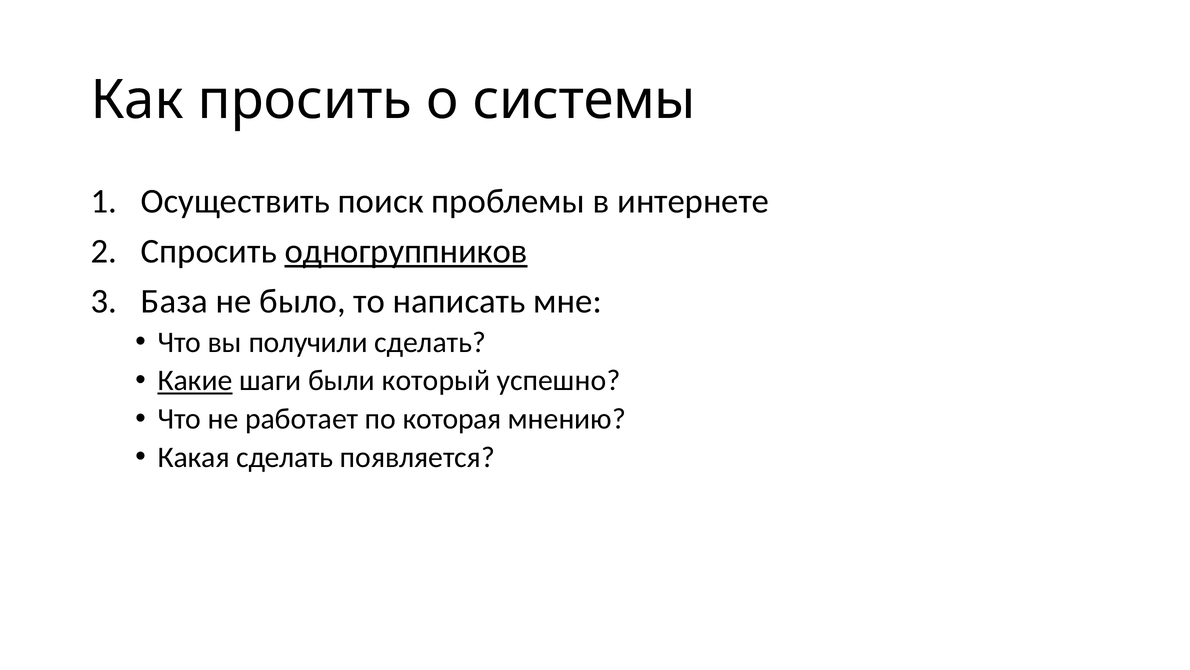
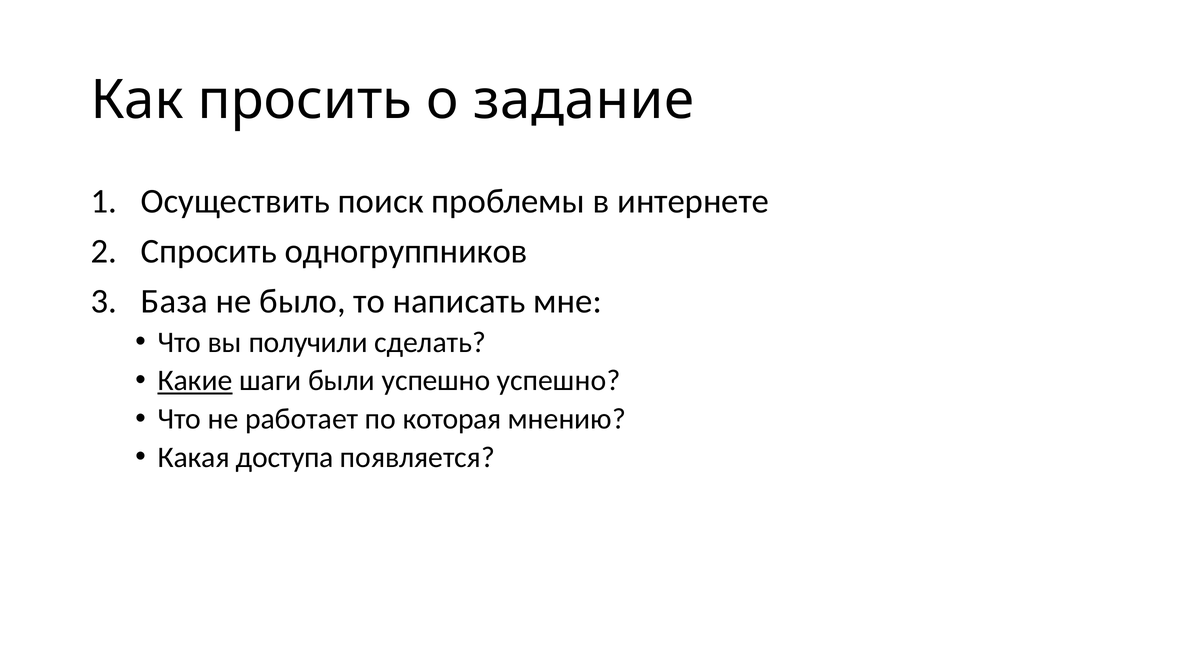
системы: системы -> задание (584, 100)
одногруппников underline: present -> none (406, 251)
были который: который -> успешно (436, 380)
Какая сделать: сделать -> доступа (285, 457)
